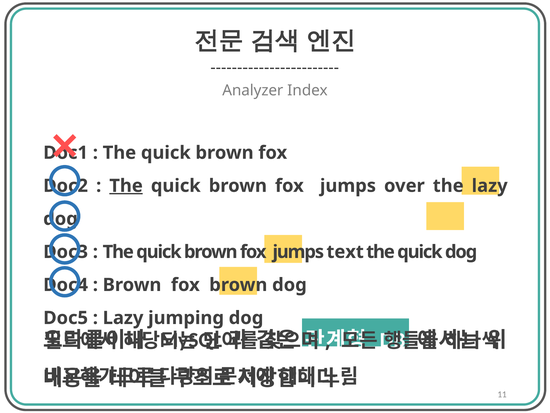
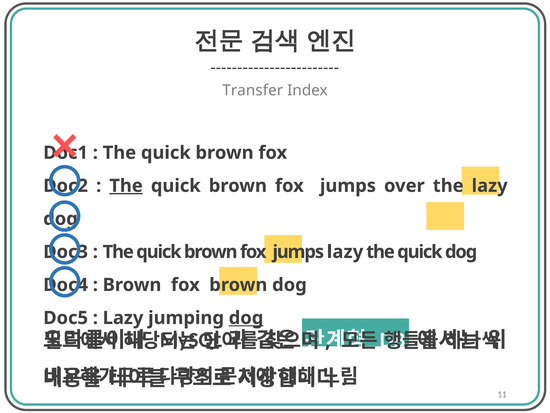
Analyzer: Analyzer -> Transfer (253, 90)
jumps text: text -> lazy (345, 252)
dog underline: none -> present (246, 318)
